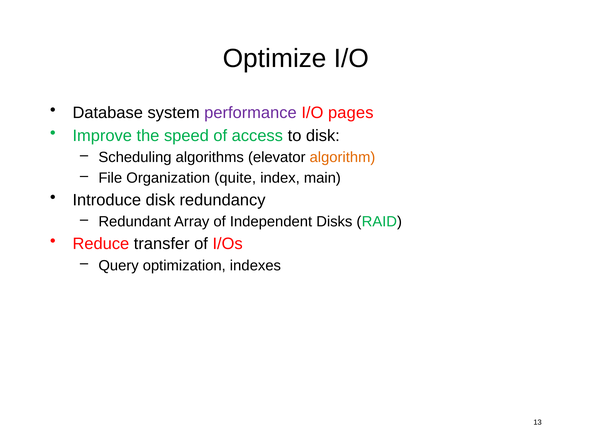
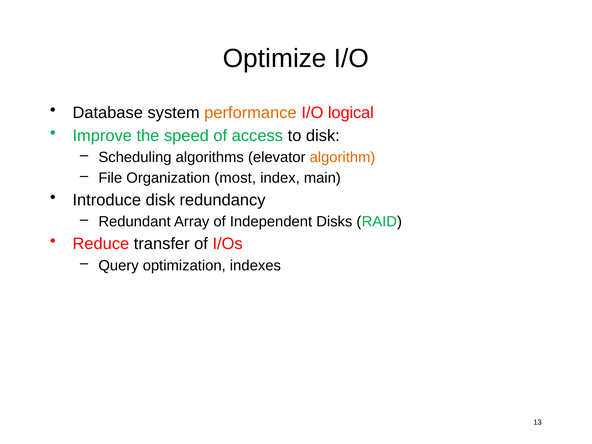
performance colour: purple -> orange (250, 113)
pages: pages -> logical (351, 113)
quite: quite -> most (235, 178)
